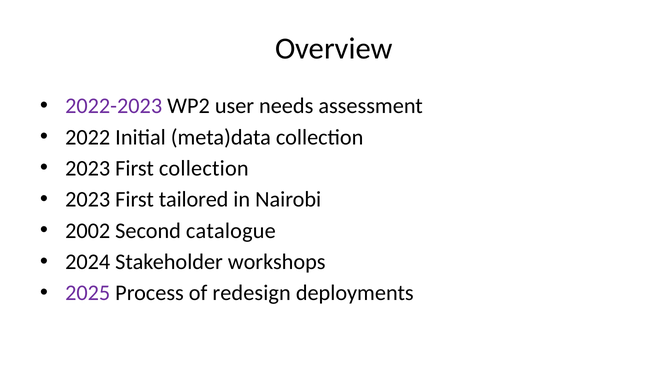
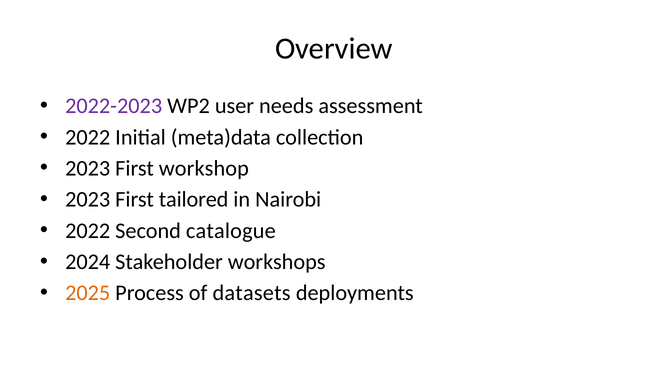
First collection: collection -> workshop (204, 168)
2002: 2002 -> 2022 (88, 231)
2025 colour: purple -> orange (88, 293)
redesign: redesign -> datasets (252, 293)
